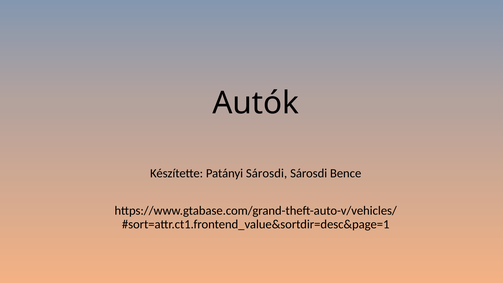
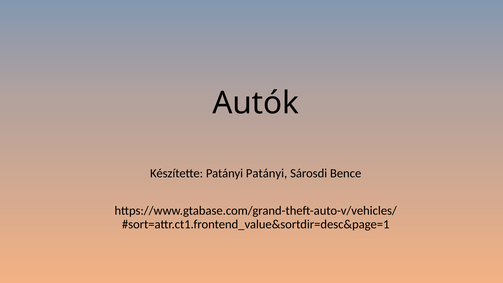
Patányi Sárosdi: Sárosdi -> Patányi (267, 173)
